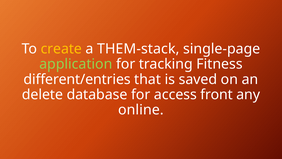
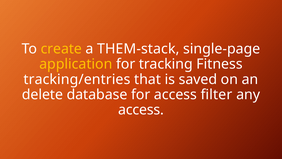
application colour: light green -> yellow (76, 64)
different/entries: different/entries -> tracking/entries (77, 79)
front: front -> filter (216, 94)
online: online -> access (141, 110)
